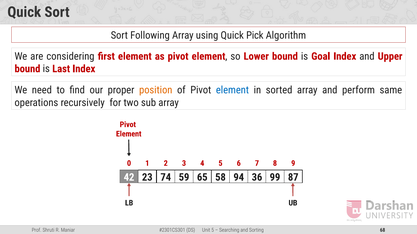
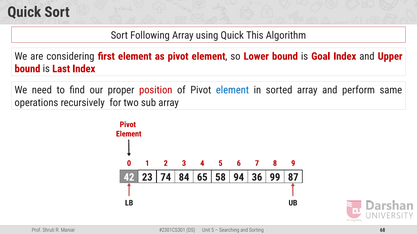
Pick: Pick -> This (255, 36)
position colour: orange -> red (156, 90)
59: 59 -> 84 (184, 178)
